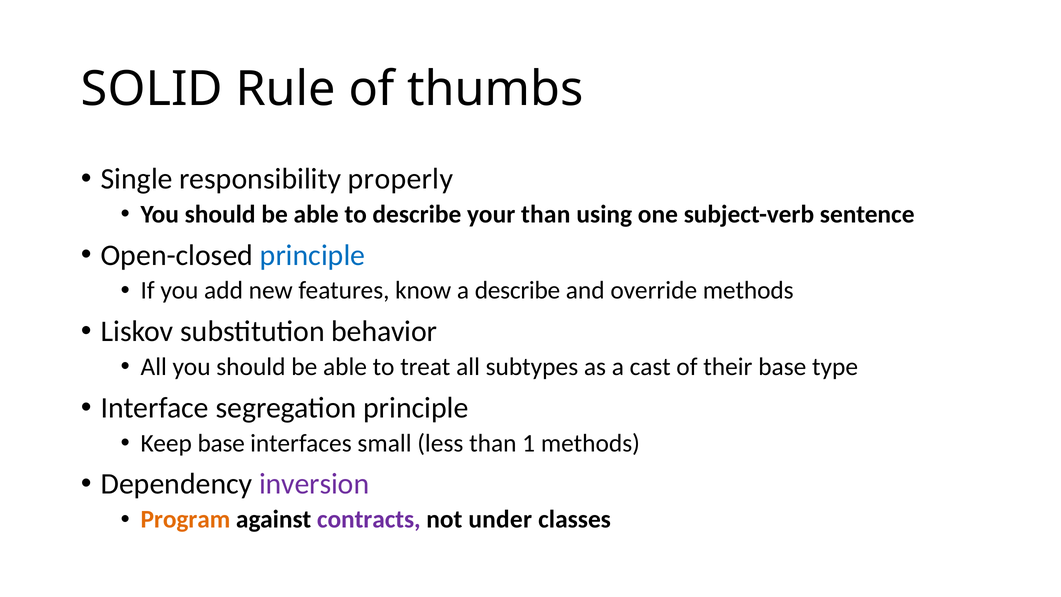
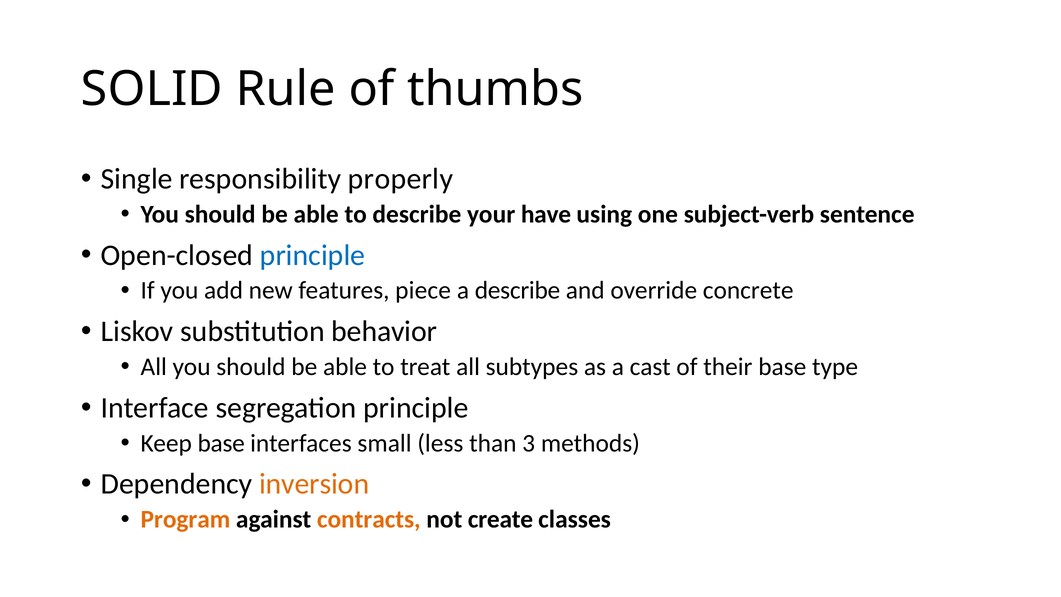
your than: than -> have (546, 214)
know: know -> piece (423, 290)
override methods: methods -> concrete (748, 290)
1: 1 -> 3 (529, 443)
inversion colour: purple -> orange (314, 484)
contracts colour: purple -> orange (369, 519)
under: under -> create (500, 519)
